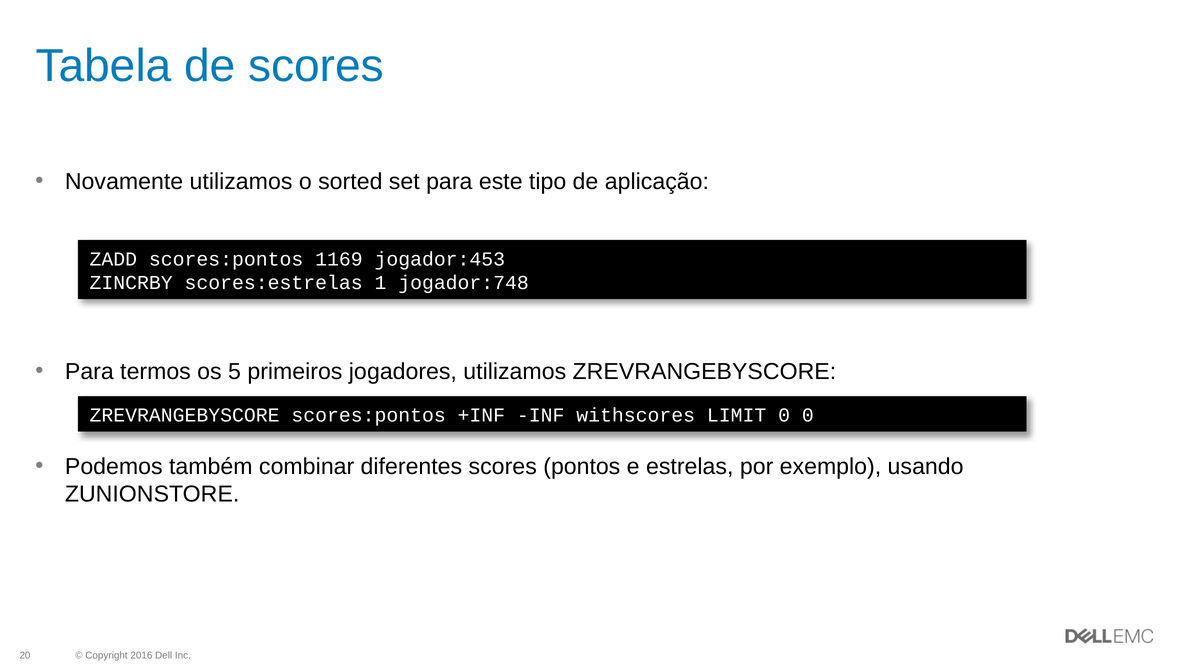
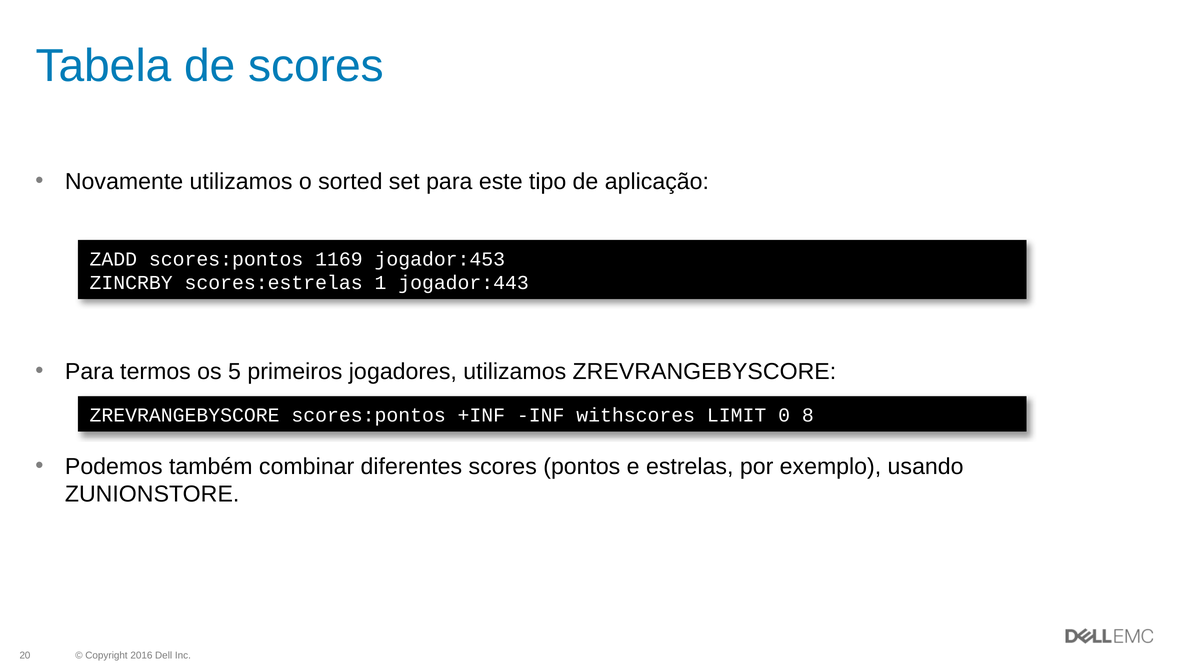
jogador:748: jogador:748 -> jogador:443 (464, 283)
0 0: 0 -> 8 (808, 415)
